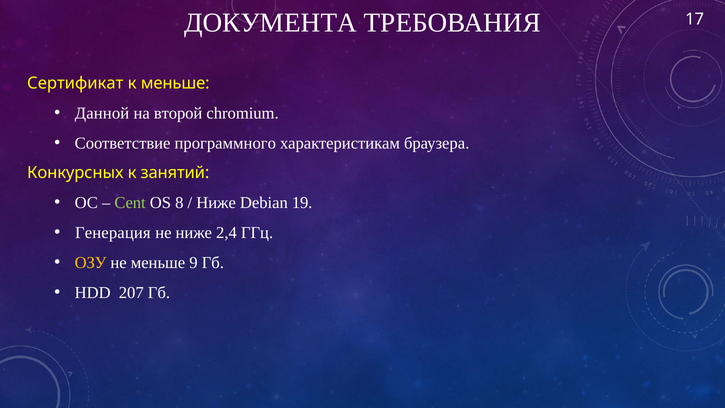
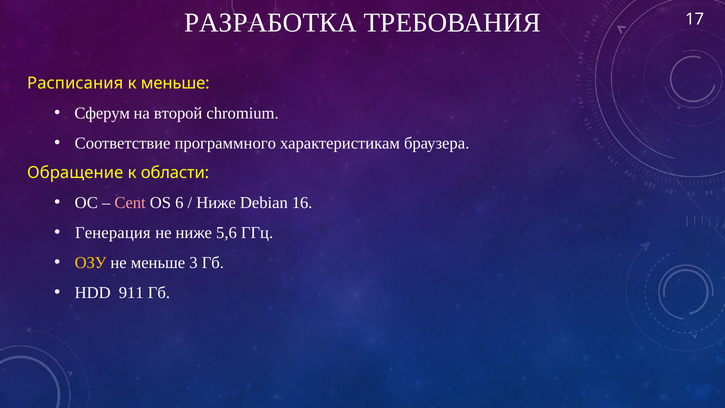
ДОКУМЕНТА: ДОКУМЕНТА -> РАЗРАБОТКА (271, 23)
Сертификат: Сертификат -> Расписания (75, 83)
Данной: Данной -> Сферум (102, 113)
Конкурсных: Конкурсных -> Обращение (75, 173)
занятий: занятий -> области (175, 173)
Cent colour: light green -> pink (130, 203)
8: 8 -> 6 (179, 203)
19: 19 -> 16 (302, 203)
2,4: 2,4 -> 5,6 (226, 233)
9: 9 -> 3 (193, 263)
207: 207 -> 911 (131, 292)
